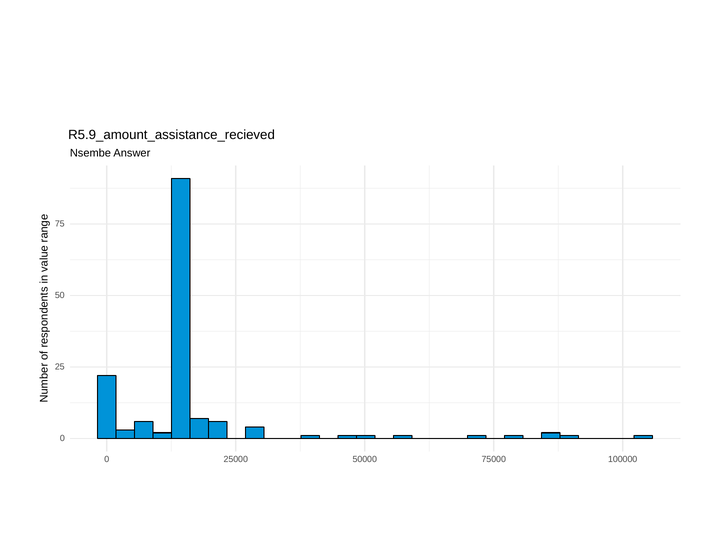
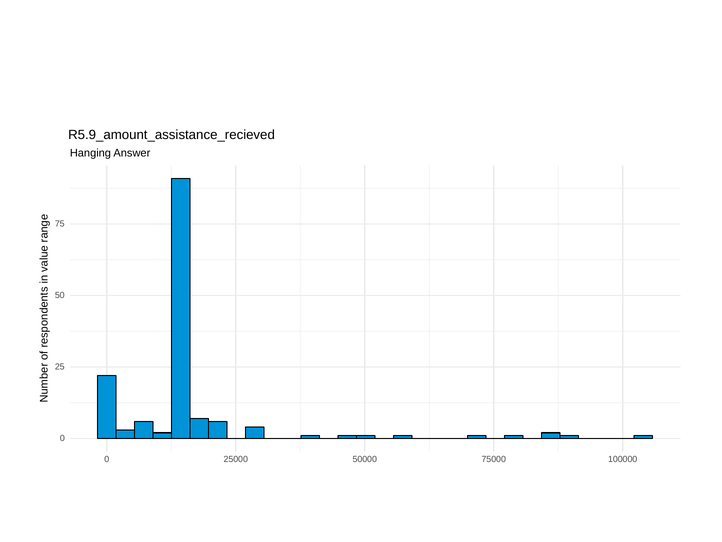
Nsembe: Nsembe -> Hanging (90, 153)
